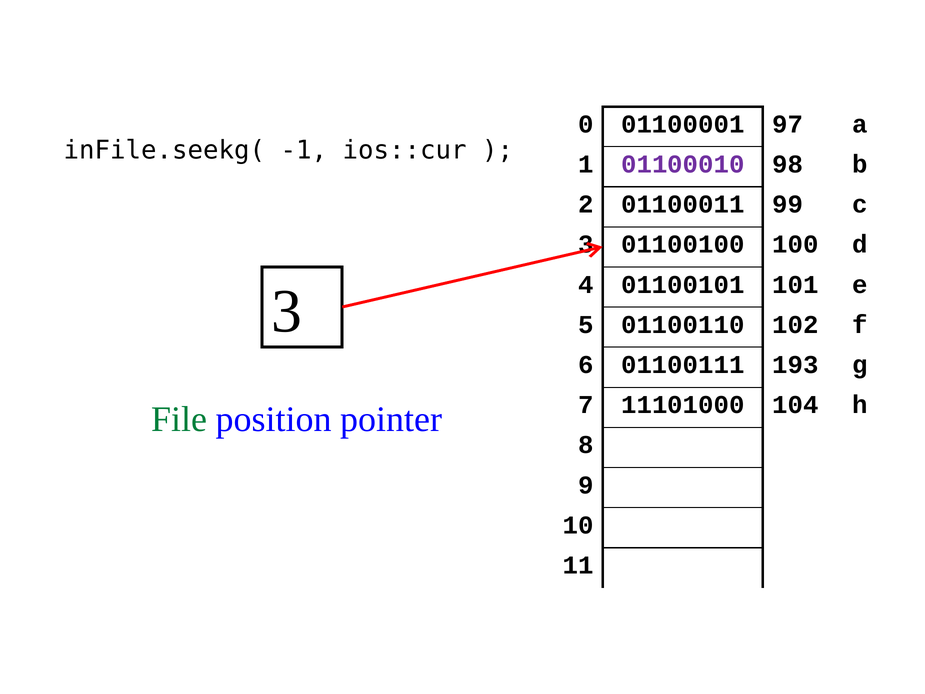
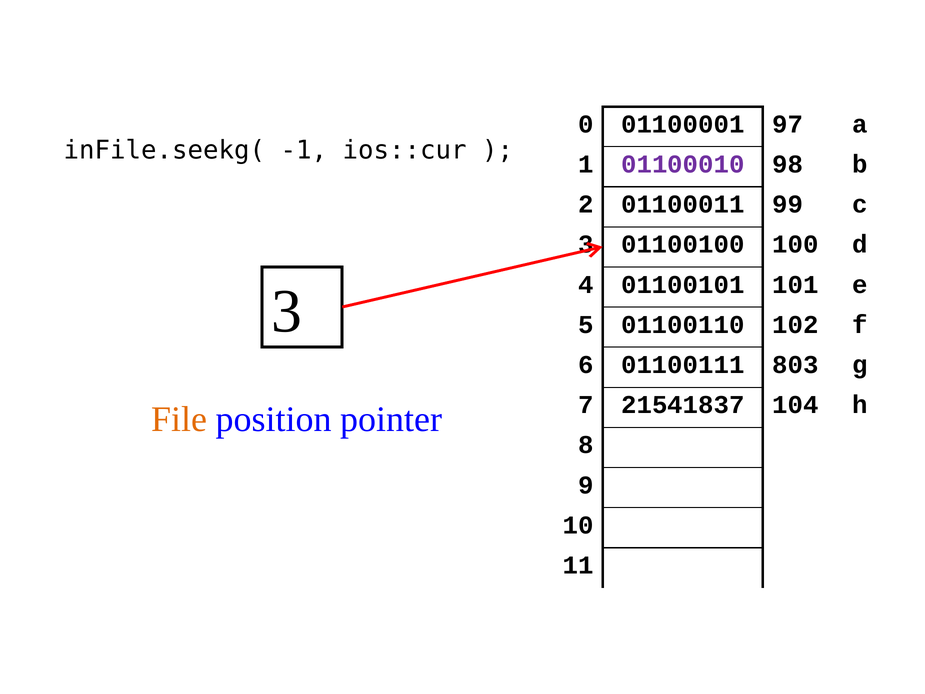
193: 193 -> 803 (795, 365)
11101000: 11101000 -> 21541837 (683, 405)
File colour: green -> orange (179, 419)
